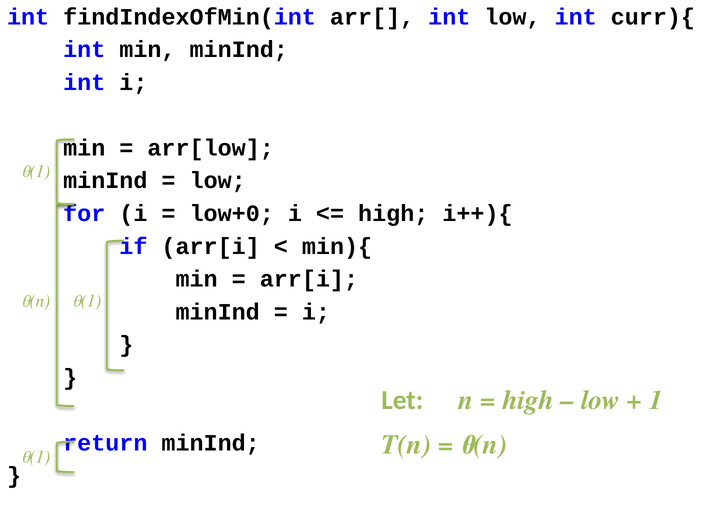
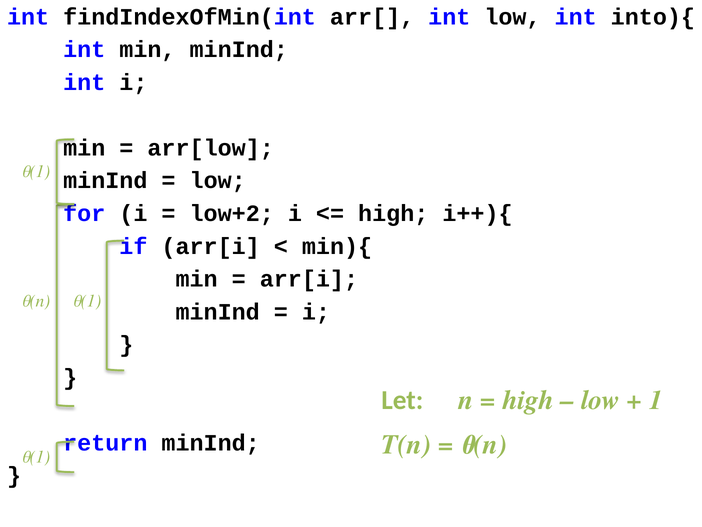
curr){: curr){ -> into){ (653, 17)
low+0: low+0 -> low+2 (232, 213)
